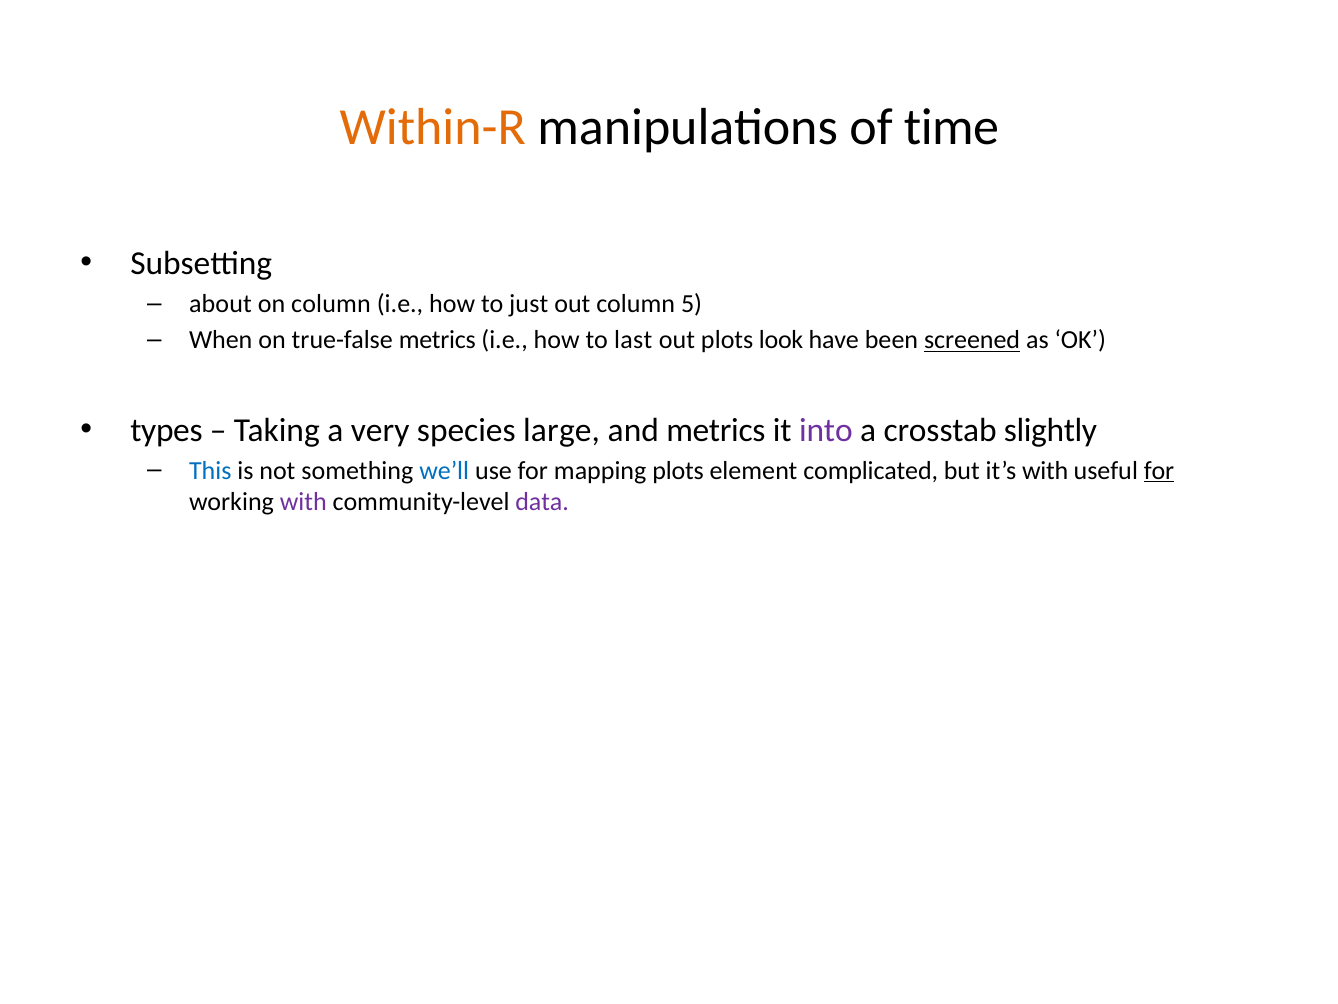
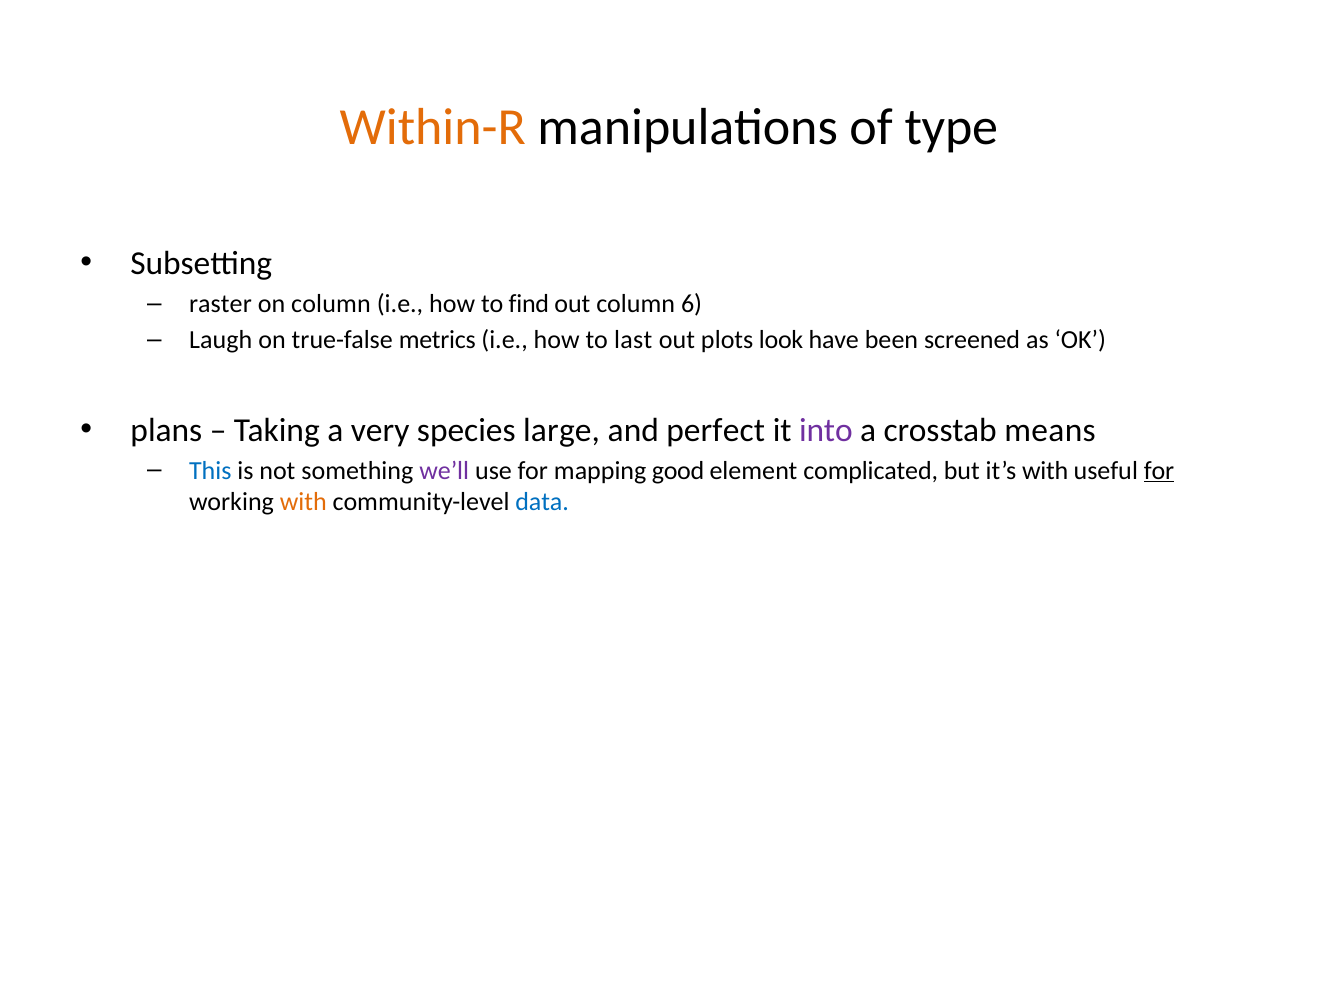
time: time -> type (951, 127)
about: about -> raster (220, 304)
just: just -> find (529, 304)
5: 5 -> 6 (692, 304)
When: When -> Laugh (221, 340)
screened underline: present -> none (972, 340)
types: types -> plans (166, 430)
and metrics: metrics -> perfect (716, 430)
slightly: slightly -> means (1050, 430)
we’ll colour: blue -> purple (444, 470)
mapping plots: plots -> good (678, 470)
with colour: purple -> orange (303, 501)
data colour: purple -> blue (542, 501)
